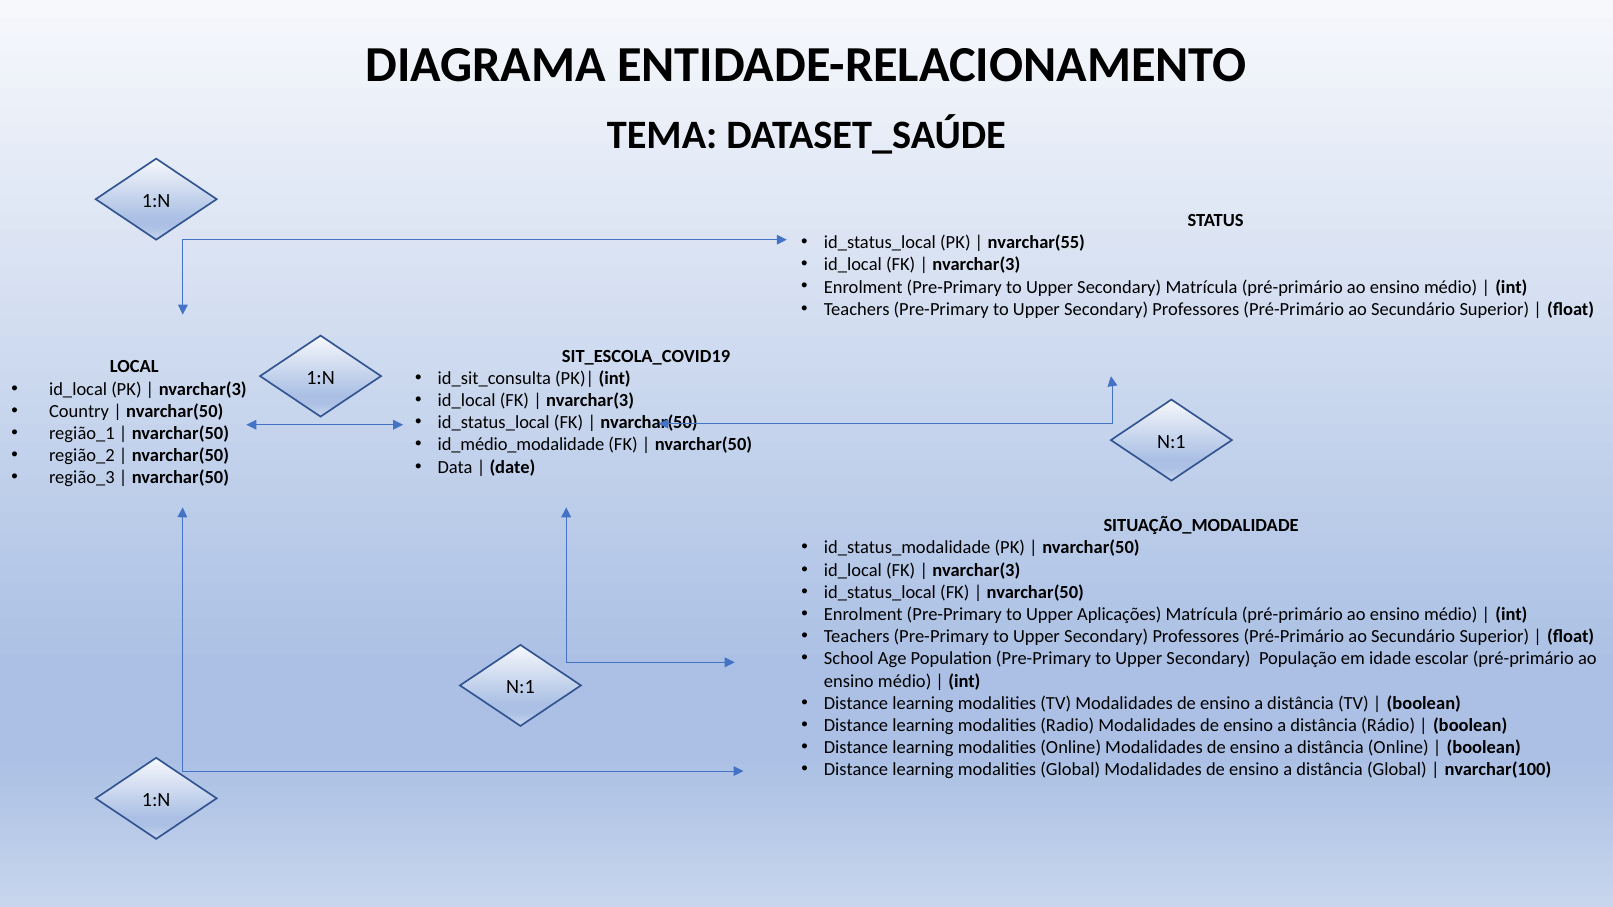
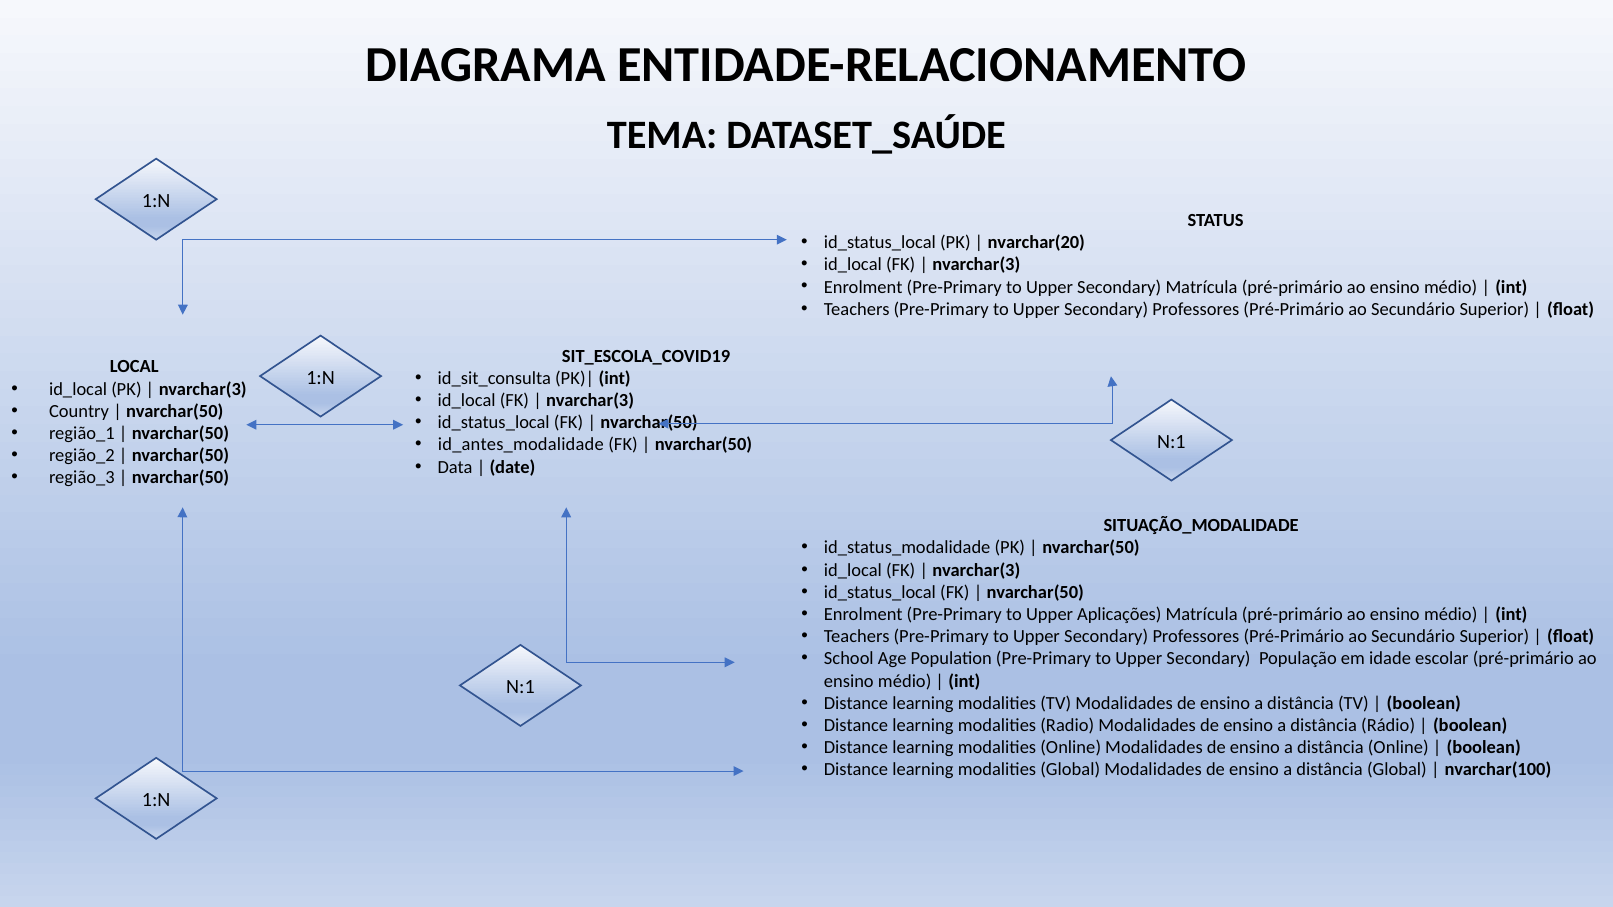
nvarchar(55: nvarchar(55 -> nvarchar(20 (1036, 243)
id_médio_modalidade: id_médio_modalidade -> id_antes_modalidade (521, 445)
